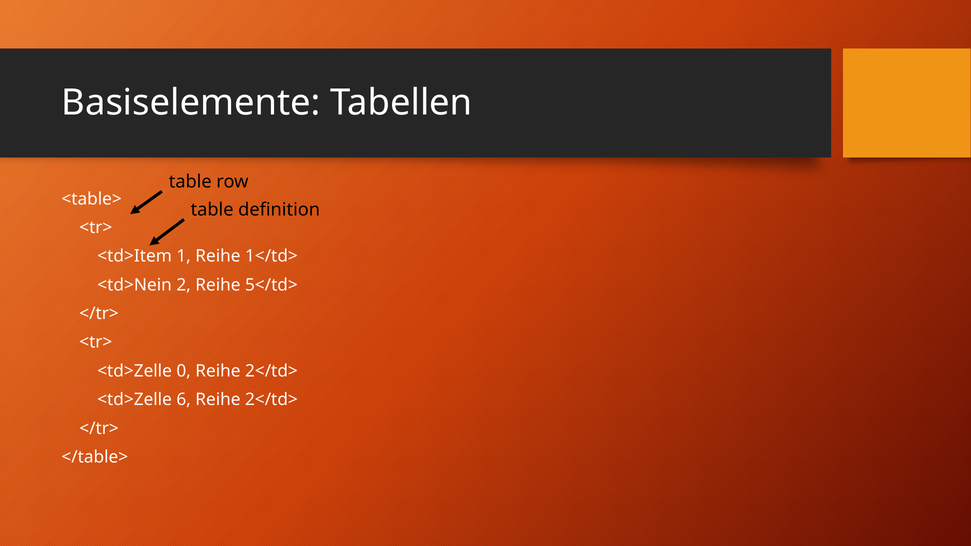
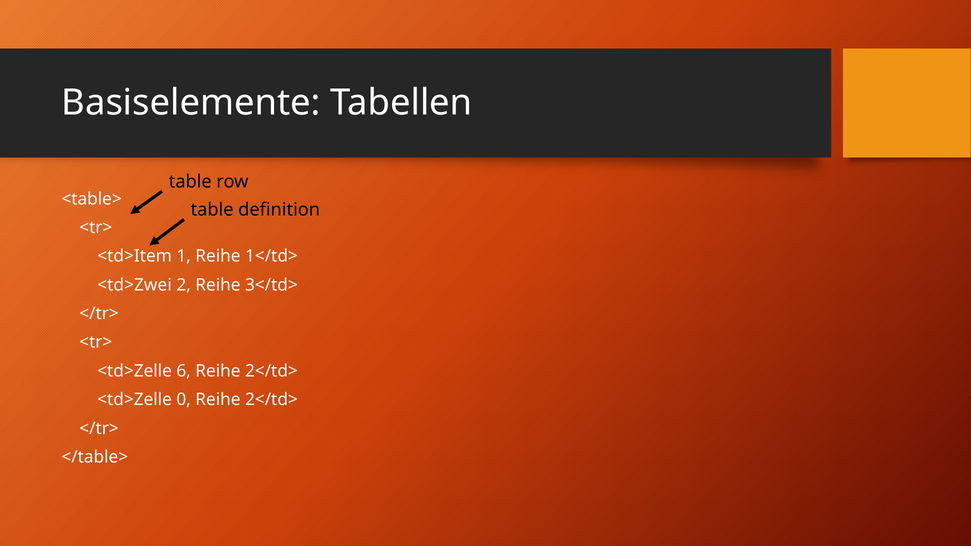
<td>Nein: <td>Nein -> <td>Zwei (135, 285)
5</td>: 5</td> -> 3</td> (271, 285)
0: 0 -> 6 (184, 371)
6: 6 -> 0 (184, 400)
